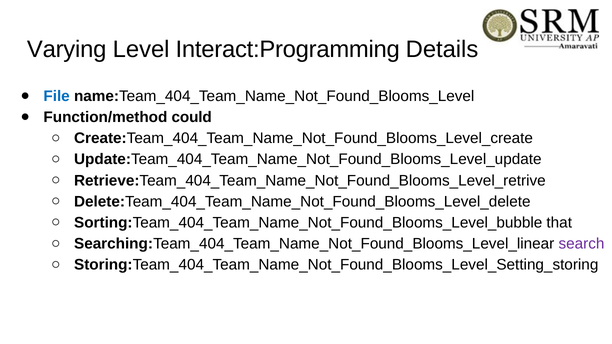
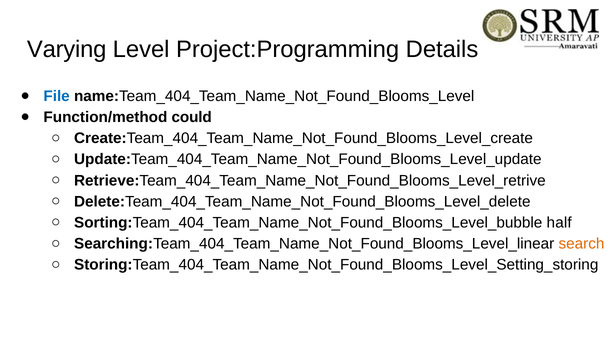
Interact:Programming: Interact:Programming -> Project:Programming (288, 50)
that: that -> half (559, 223)
search colour: purple -> orange (581, 244)
